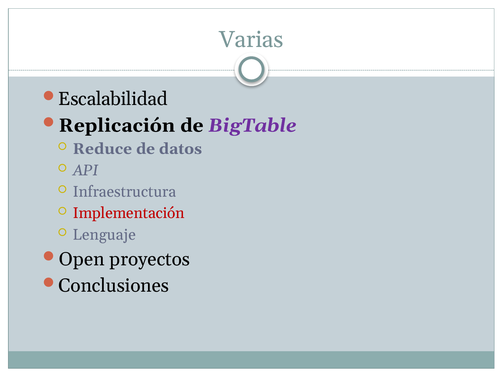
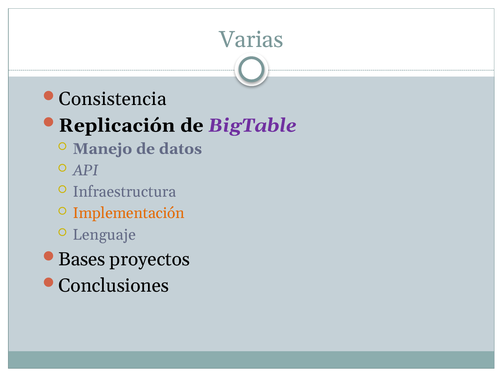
Escalabilidad: Escalabilidad -> Consistencia (113, 99)
Reduce: Reduce -> Manejo (102, 149)
Implementación colour: red -> orange (129, 213)
Open: Open -> Bases (82, 259)
